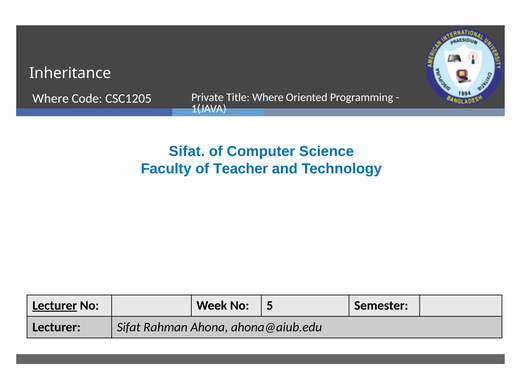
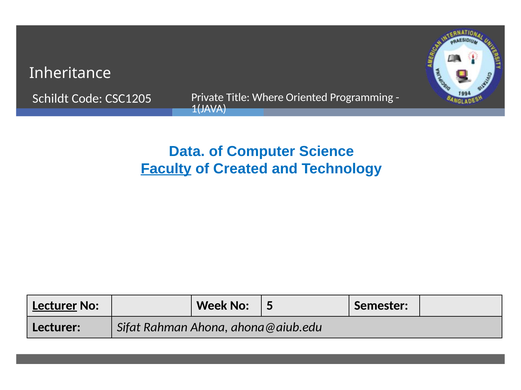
Where: Where -> Schildt (51, 99)
Sifat: Sifat -> Data (187, 152)
Faculty underline: none -> present (166, 169)
Teacher: Teacher -> Created (240, 169)
